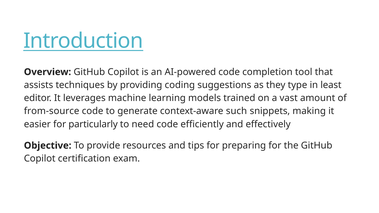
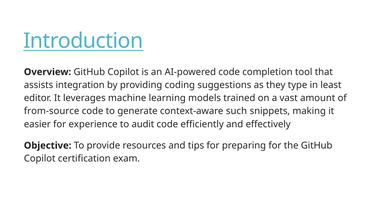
techniques: techniques -> integration (80, 85)
particularly: particularly -> experience (93, 124)
need: need -> audit (143, 124)
